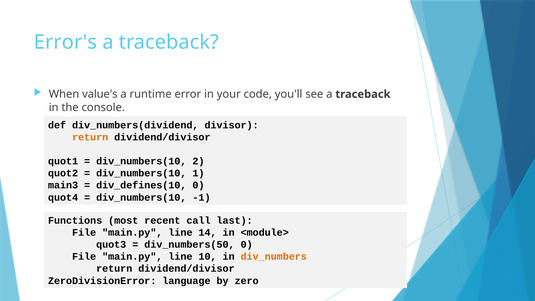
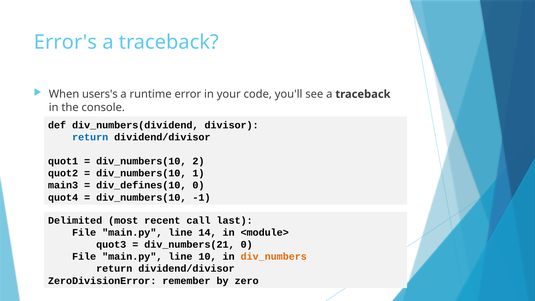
value's: value's -> users's (100, 94)
return colour: orange -> blue (90, 137)
Functions: Functions -> Delimited (75, 220)
div_numbers(50: div_numbers(50 -> div_numbers(21 (189, 245)
language: language -> remember (186, 281)
